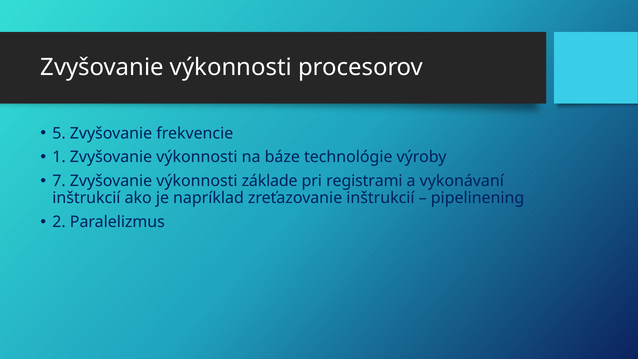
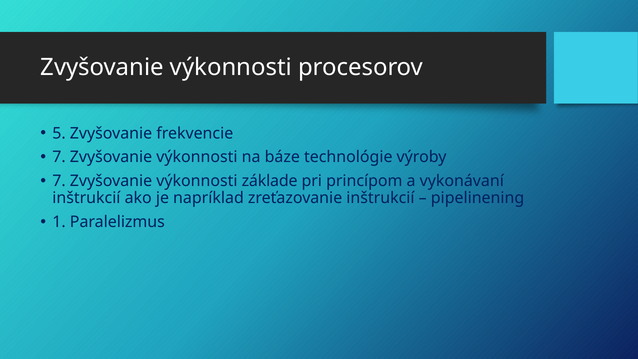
1: 1 -> 7 (59, 157)
registrami: registrami -> princípom (364, 181)
2: 2 -> 1 (59, 222)
